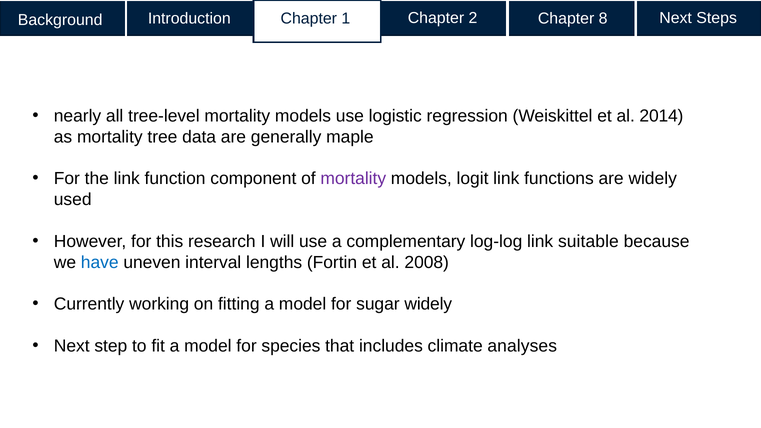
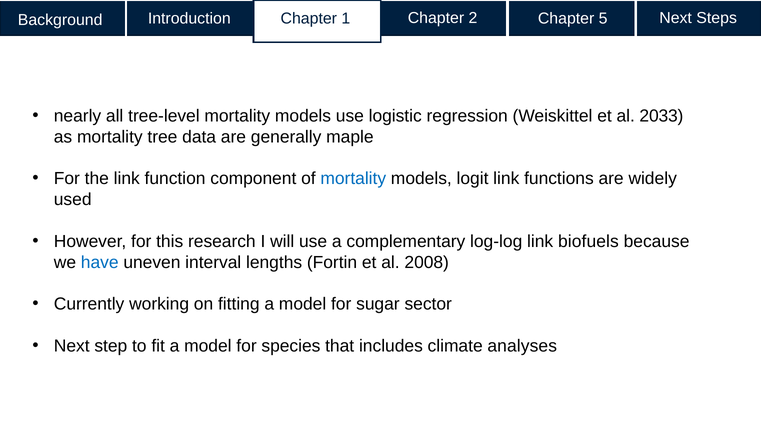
8: 8 -> 5 (603, 19)
2014: 2014 -> 2033 (661, 116)
mortality colour: purple -> blue (353, 179)
suitable: suitable -> biofuels (588, 241)
sugar widely: widely -> sector (428, 304)
